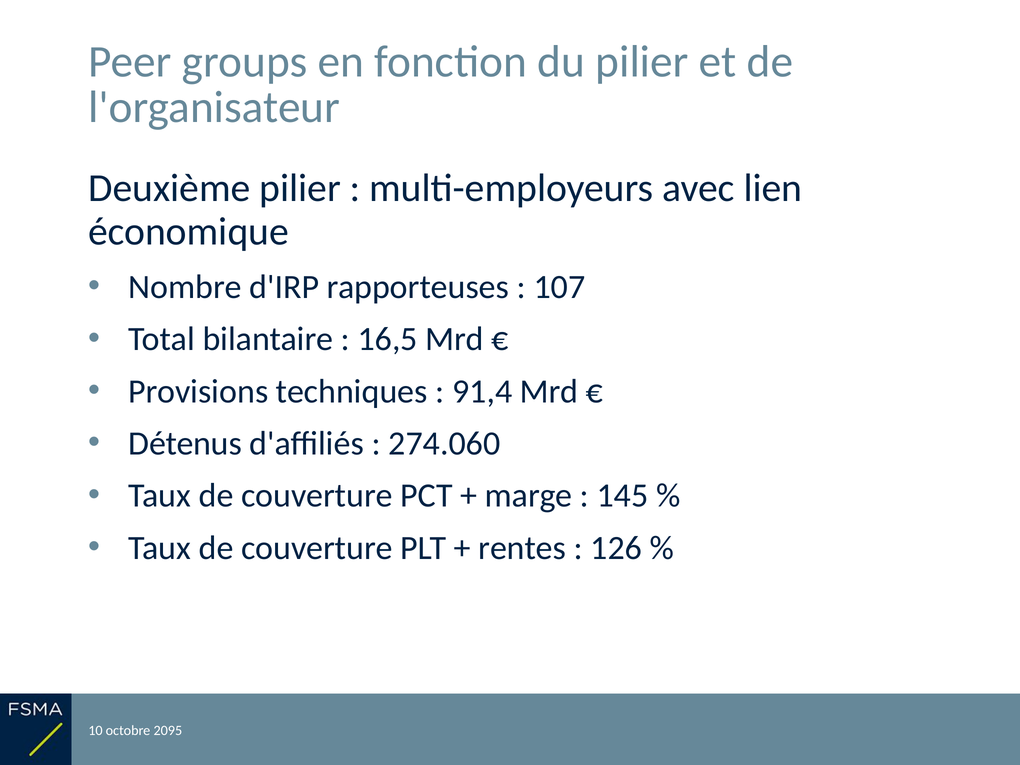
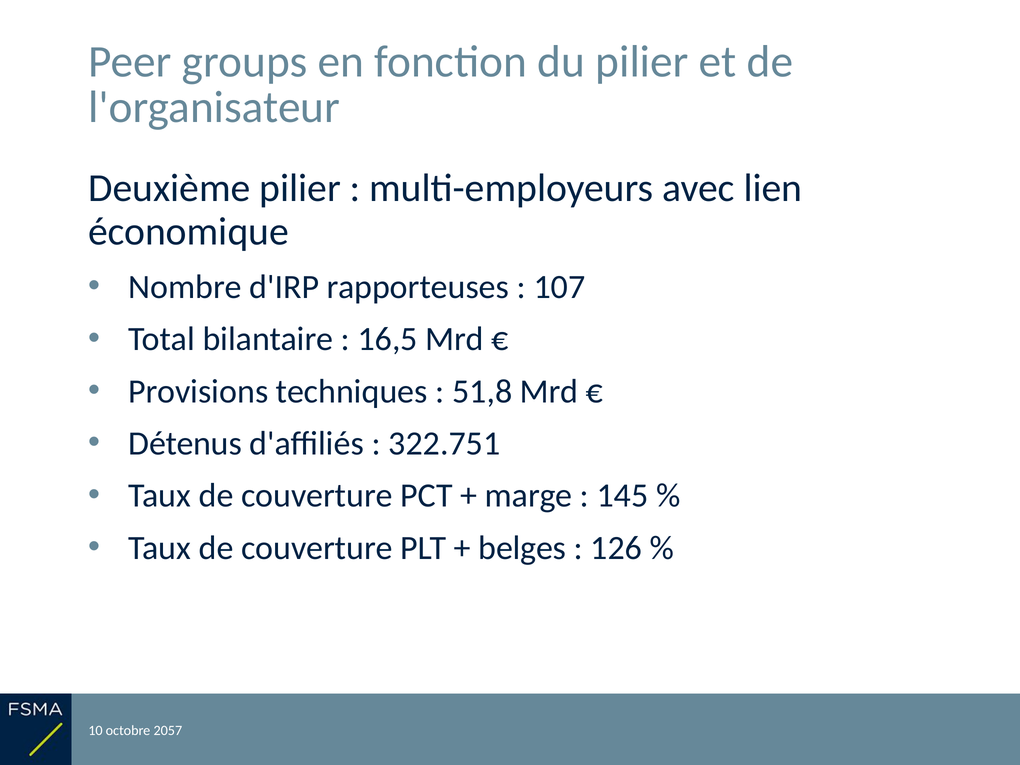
91,4: 91,4 -> 51,8 (482, 391)
274.060: 274.060 -> 322.751 (444, 444)
rentes: rentes -> belges (522, 548)
2095: 2095 -> 2057 (168, 730)
